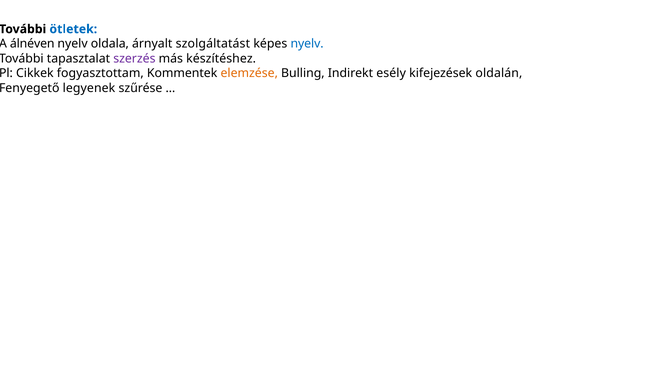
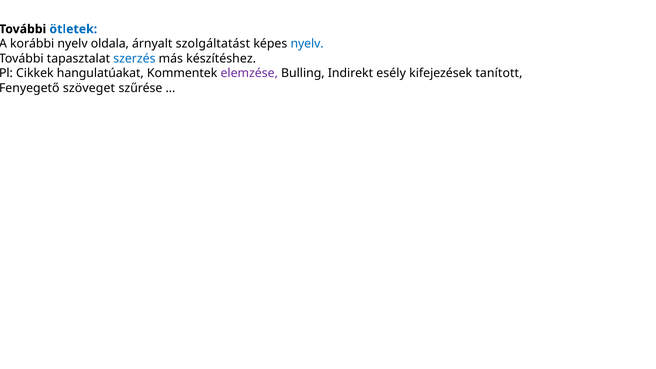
álnéven: álnéven -> korábbi (32, 44)
szerzés colour: purple -> blue (134, 59)
fogyasztottam: fogyasztottam -> hangulatúakat (100, 73)
elemzése colour: orange -> purple (249, 73)
oldalán: oldalán -> tanított (499, 73)
legyenek: legyenek -> szöveget (89, 88)
